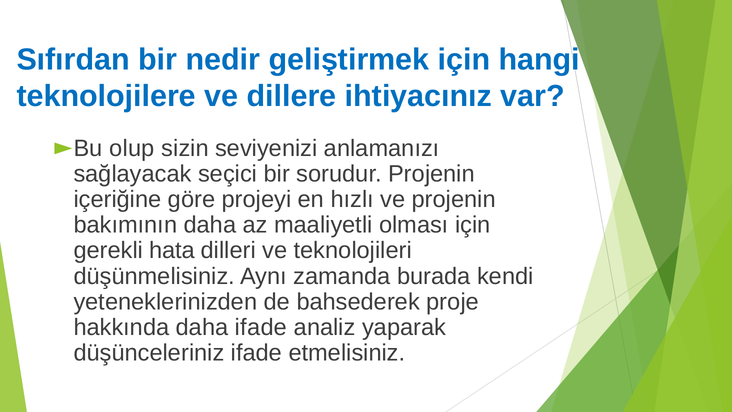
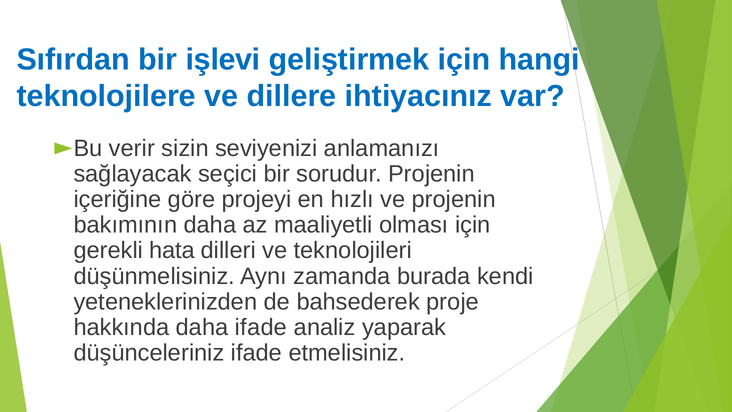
nedir: nedir -> işlevi (223, 60)
olup: olup -> verir (132, 148)
